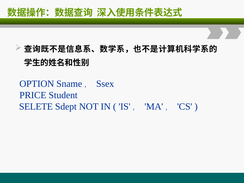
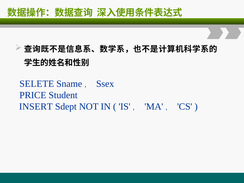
OPTION: OPTION -> SELETE (37, 84)
SELETE: SELETE -> INSERT (36, 107)
